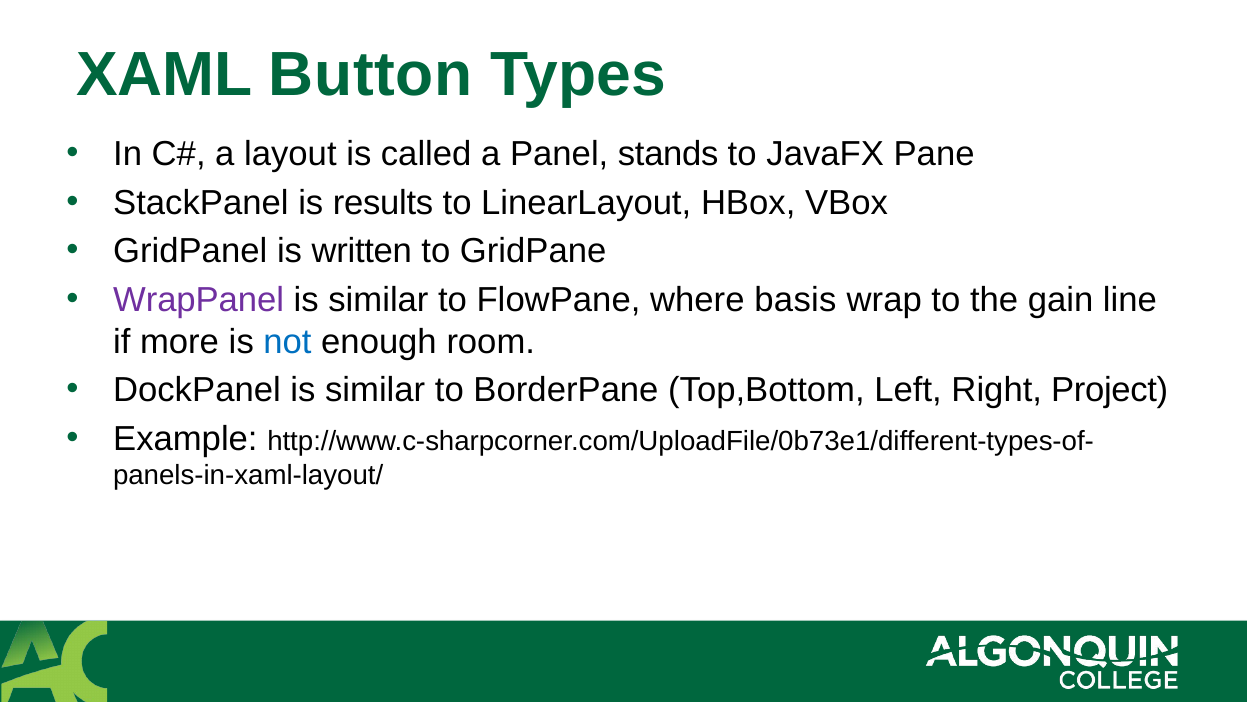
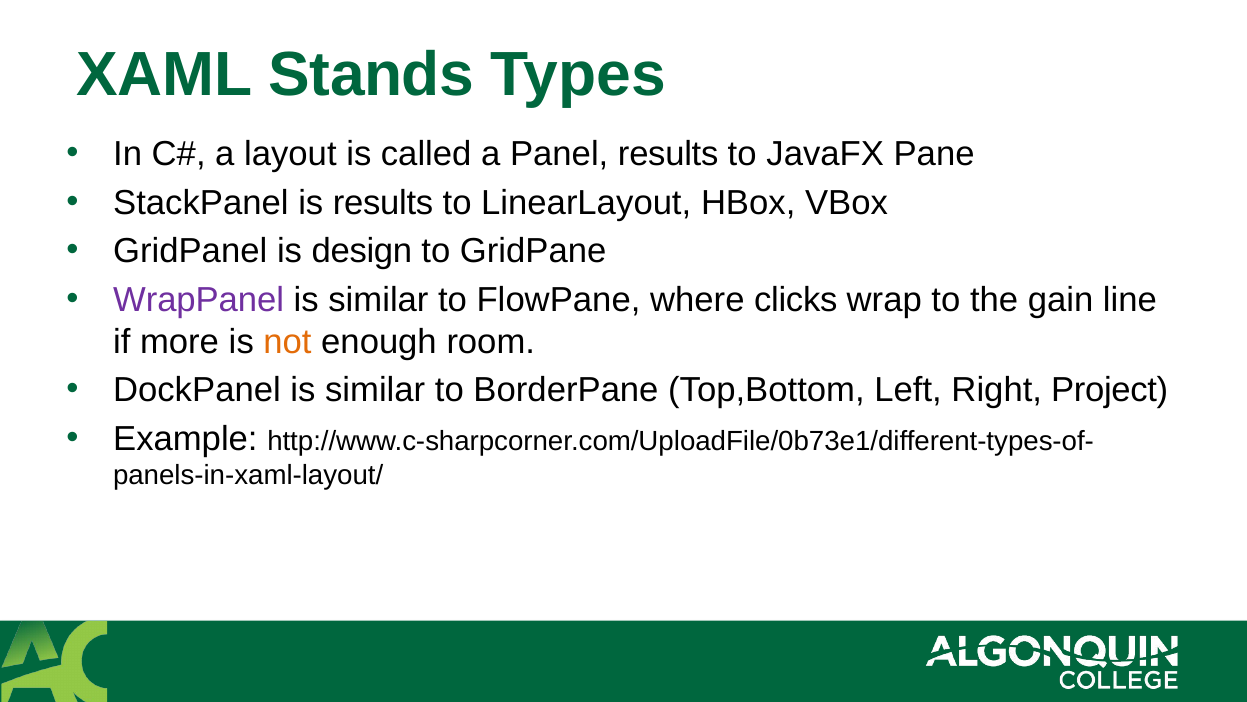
Button: Button -> Stands (371, 75)
Panel stands: stands -> results (668, 154)
written: written -> design (362, 251)
basis: basis -> clicks (796, 300)
not colour: blue -> orange (287, 341)
